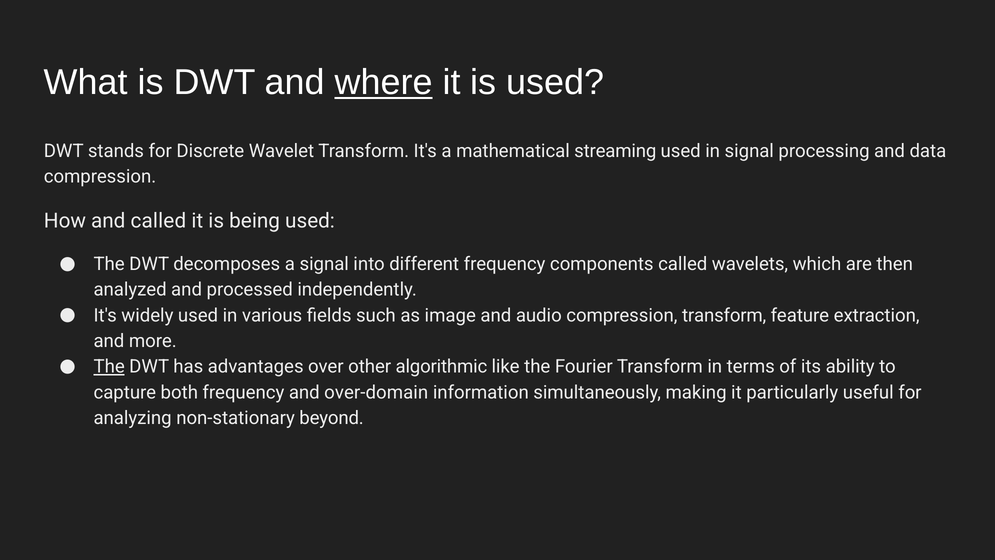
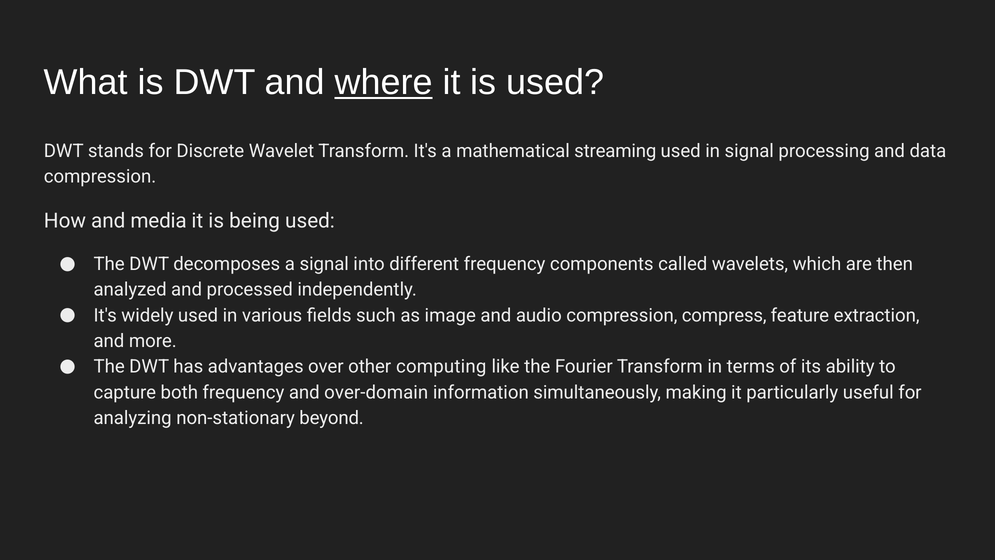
and called: called -> media (159, 221)
compression transform: transform -> compress (724, 315)
The underline: present -> none (109, 367)
algorithmic: algorithmic -> computing (441, 367)
